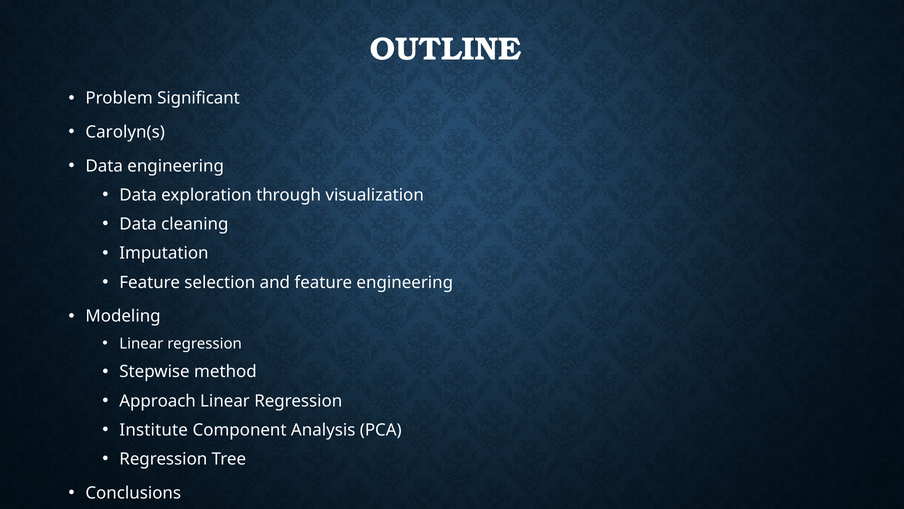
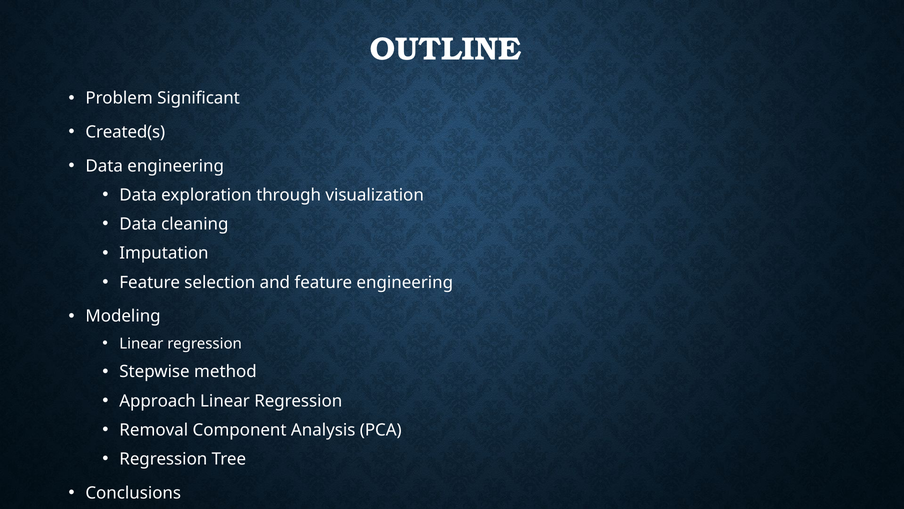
Carolyn(s: Carolyn(s -> Created(s (125, 132)
Institute: Institute -> Removal (154, 430)
